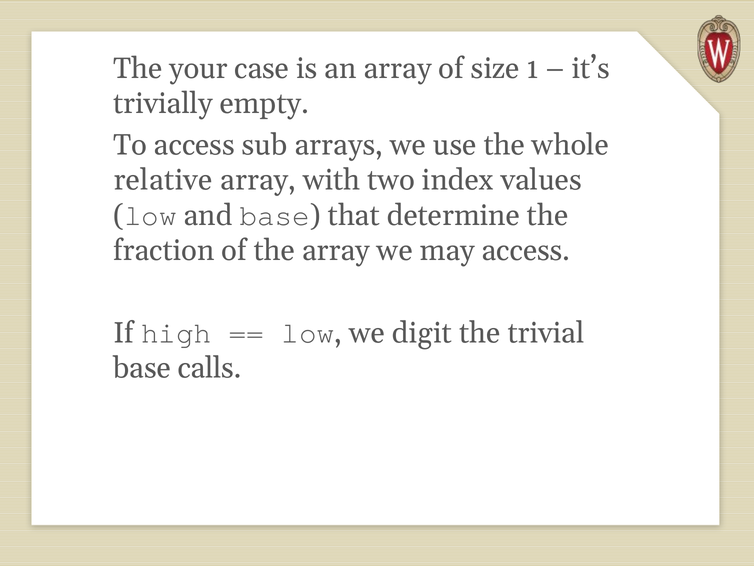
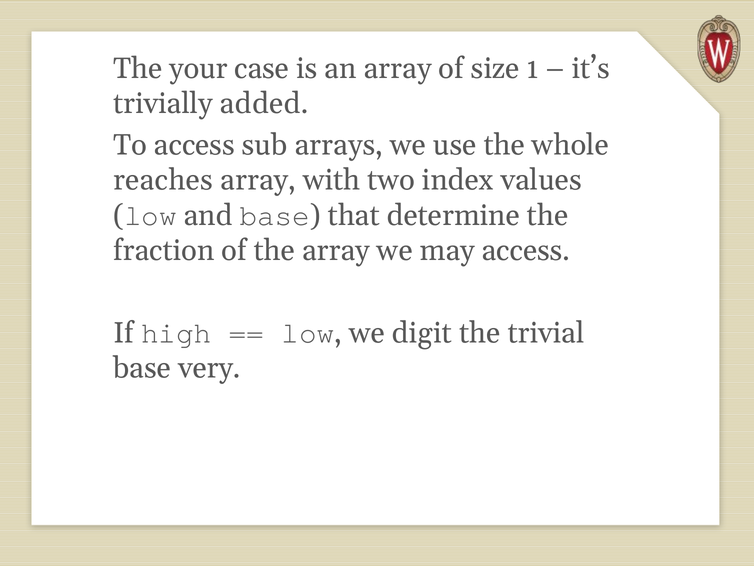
empty: empty -> added (264, 104)
relative: relative -> reaches (163, 180)
calls: calls -> very (209, 368)
